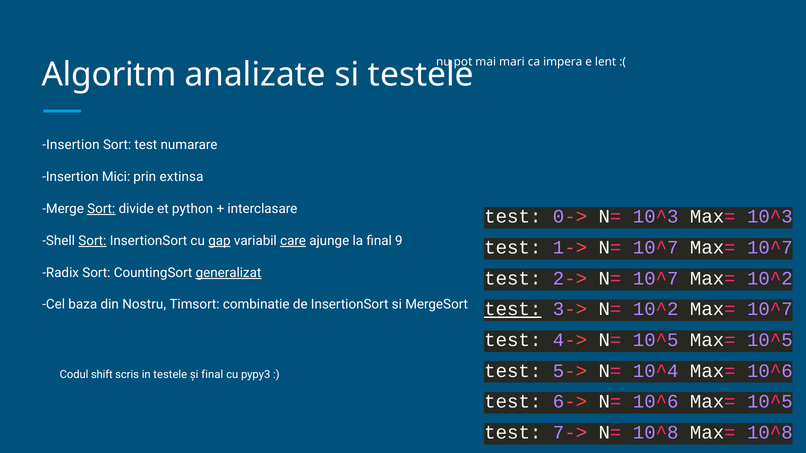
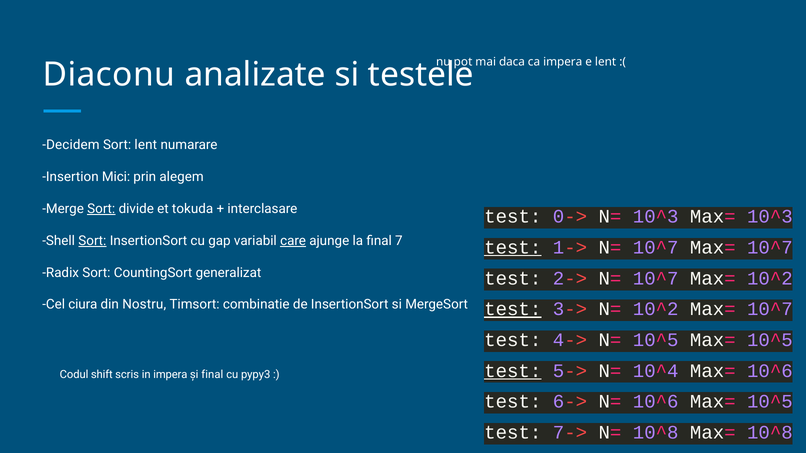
mari: mari -> daca (512, 62)
Algoritm: Algoritm -> Diaconu (109, 75)
Insertion: Insertion -> Decidem (71, 145)
Sort test: test -> lent (146, 145)
extinsa: extinsa -> alegem (182, 177)
python: python -> tokuda (193, 209)
gap underline: present -> none (219, 241)
9: 9 -> 7 (399, 241)
test underline: none -> present (513, 248)
generalizat underline: present -> none (228, 273)
baza: baza -> ciura (83, 305)
test underline: none -> present (513, 371)
in testele: testele -> impera (170, 375)
